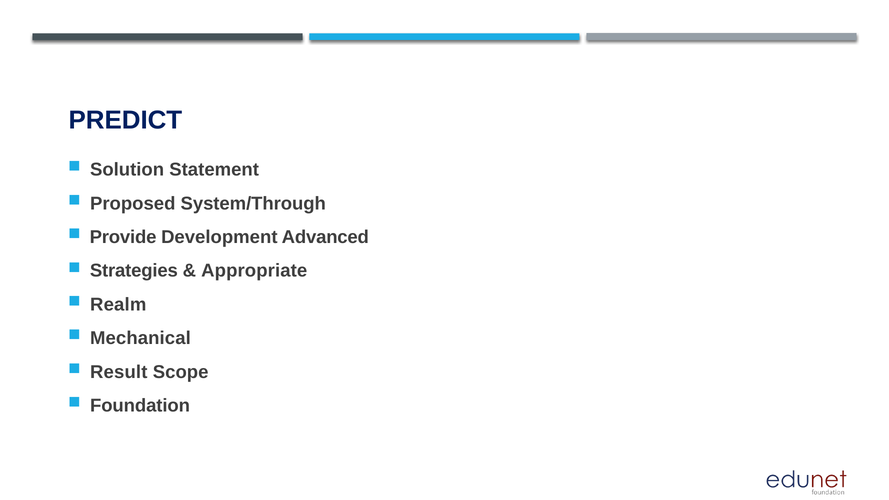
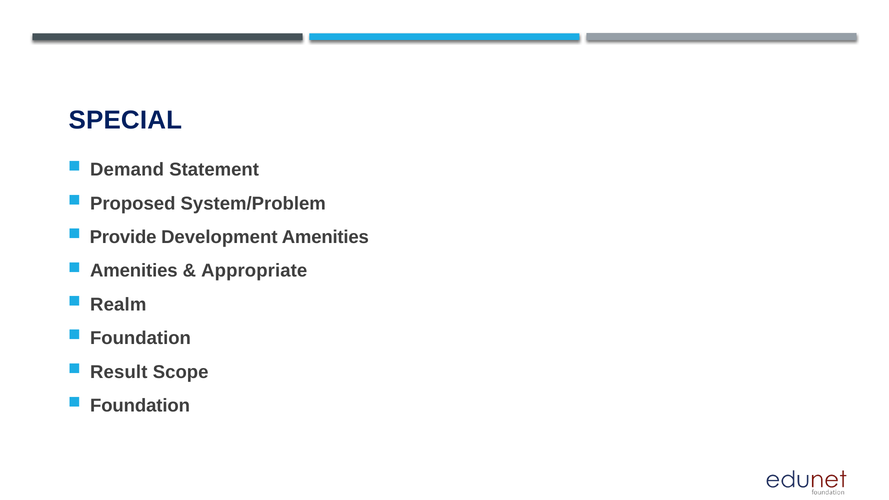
PREDICT: PREDICT -> SPECIAL (125, 120)
Solution: Solution -> Demand (127, 170)
System/Through: System/Through -> System/Problem (253, 203)
Development Advanced: Advanced -> Amenities (325, 237)
Strategies: Strategies -> Amenities (134, 271)
Mechanical: Mechanical -> Foundation (140, 338)
